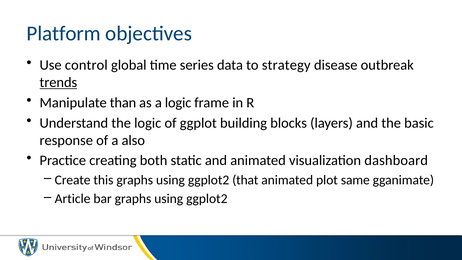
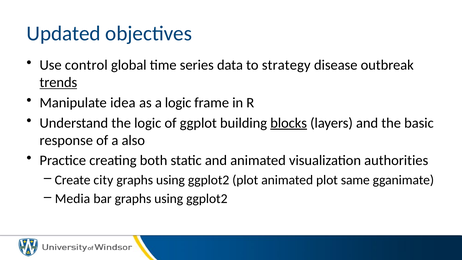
Platform: Platform -> Updated (64, 34)
than: than -> idea (123, 103)
blocks underline: none -> present (289, 123)
dashboard: dashboard -> authorities (396, 160)
this: this -> city (103, 180)
ggplot2 that: that -> plot (245, 180)
Article: Article -> Media (73, 199)
